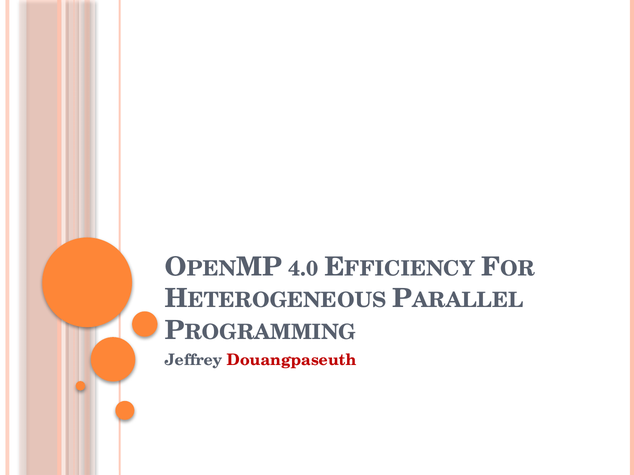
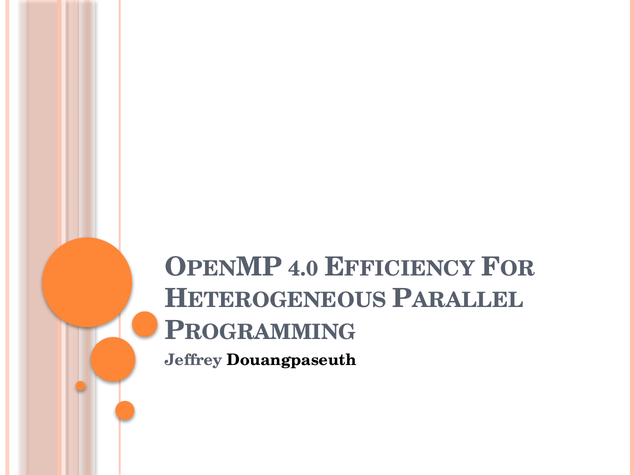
Douangpaseuth colour: red -> black (292, 361)
